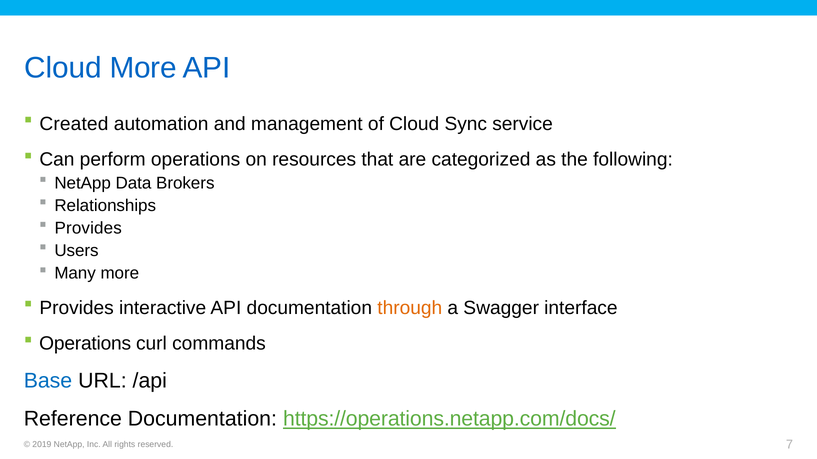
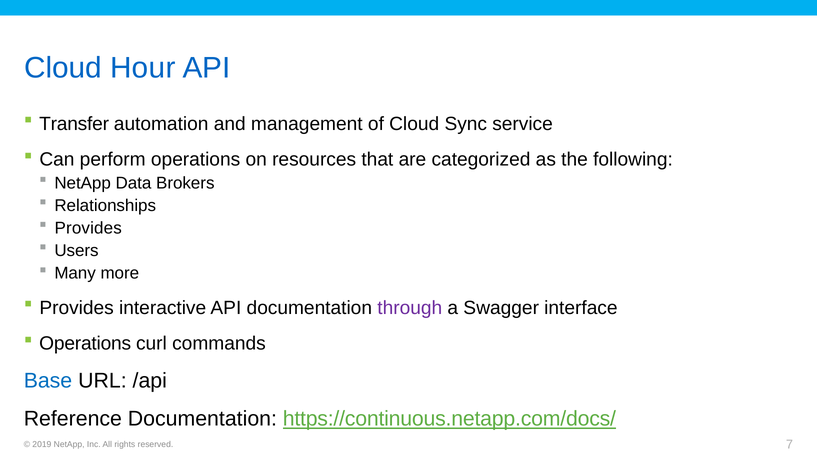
Cloud More: More -> Hour (143, 68)
Created: Created -> Transfer (74, 124)
through colour: orange -> purple (410, 308)
https://operations.netapp.com/docs/: https://operations.netapp.com/docs/ -> https://continuous.netapp.com/docs/ (449, 419)
